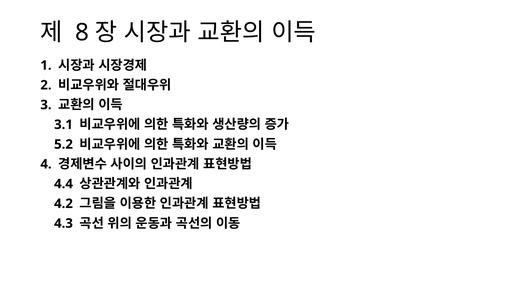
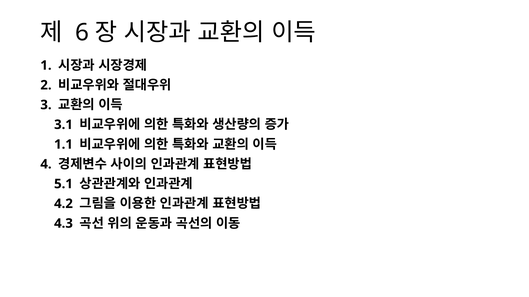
8: 8 -> 6 (82, 33)
5.2: 5.2 -> 1.1 (64, 145)
4.4: 4.4 -> 5.1 (64, 184)
